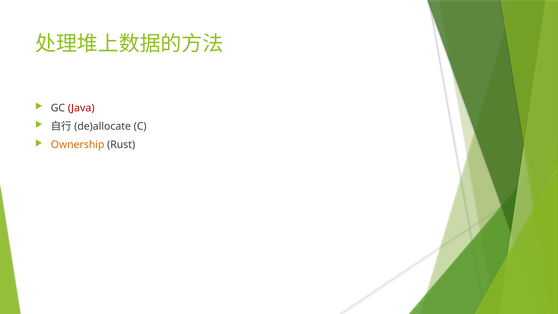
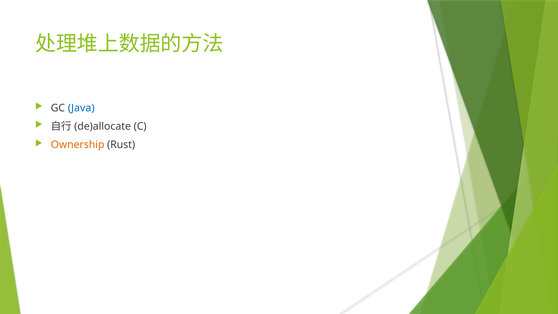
Java colour: red -> blue (81, 108)
